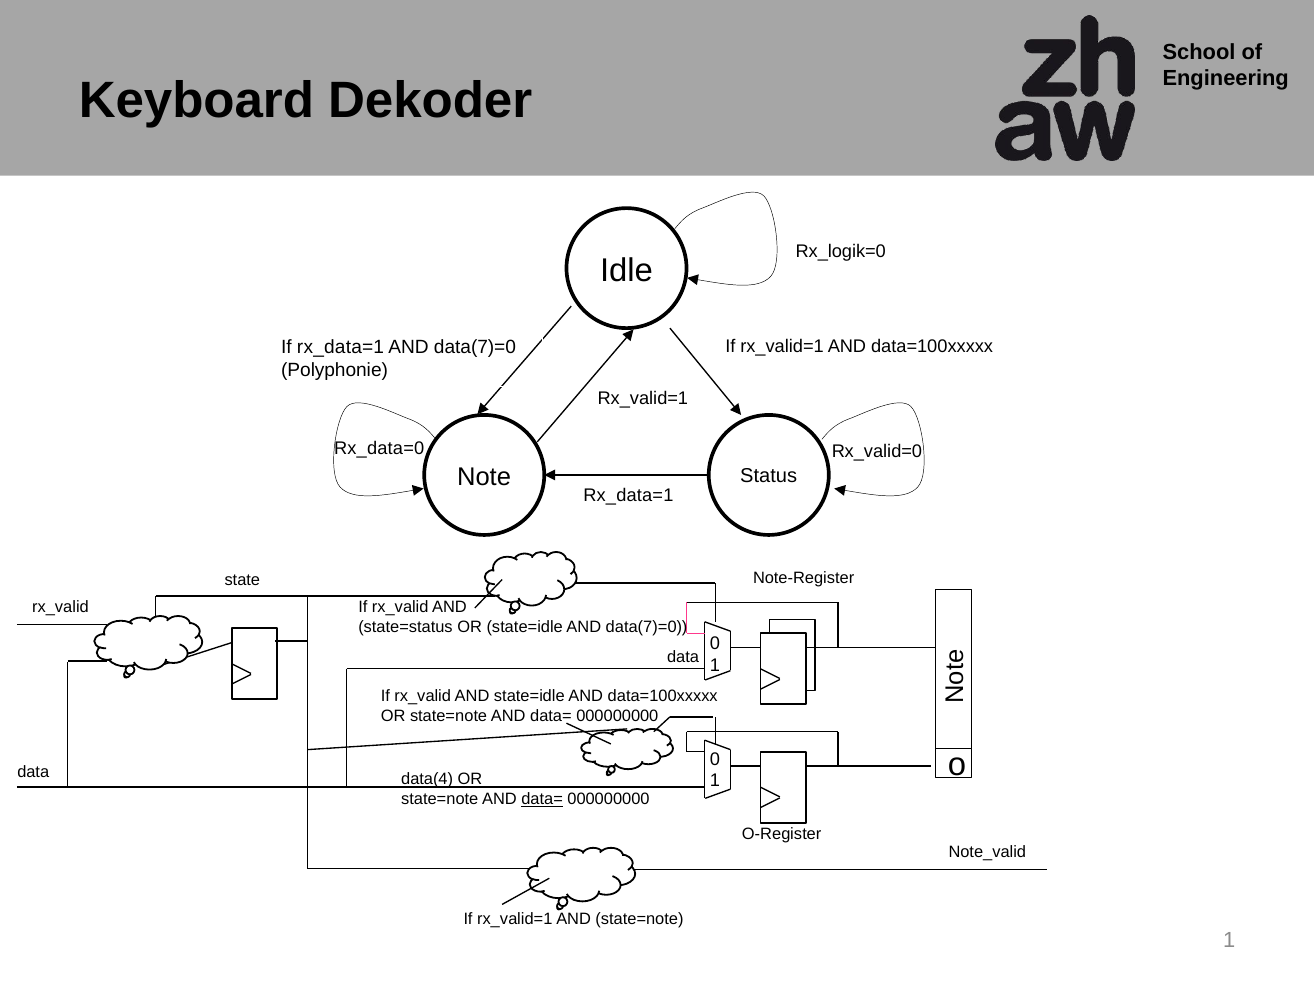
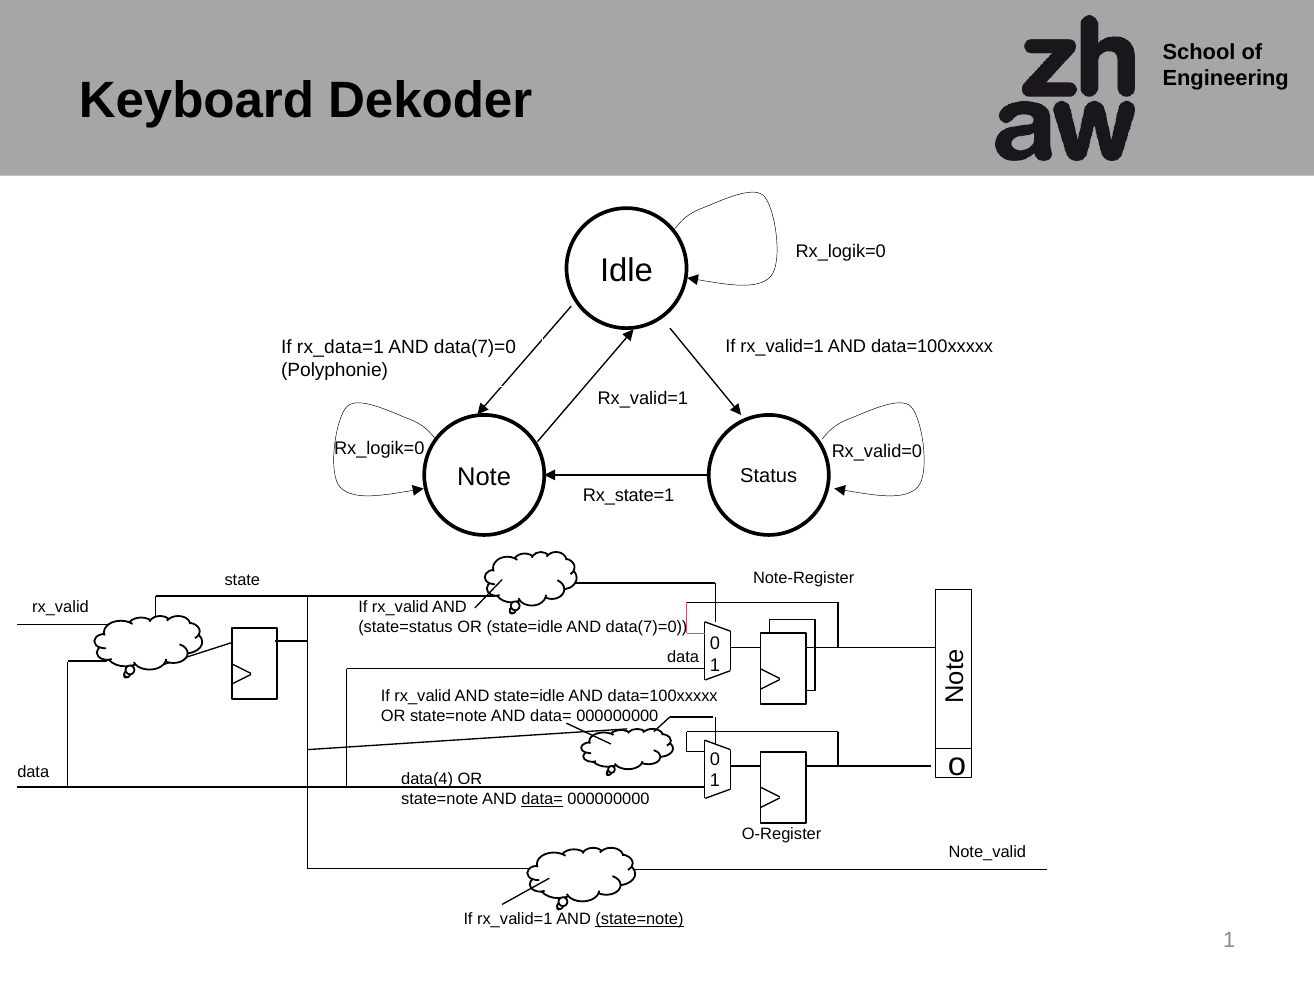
Rx_data=0: Rx_data=0 -> Rx_logik=0 (379, 449)
Rx_data=1: Rx_data=1 -> Rx_state=1 (629, 495)
state=note underline: none -> present (640, 920)
